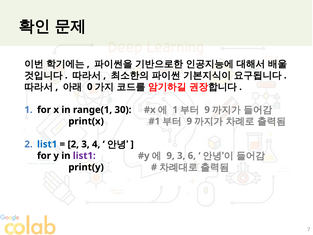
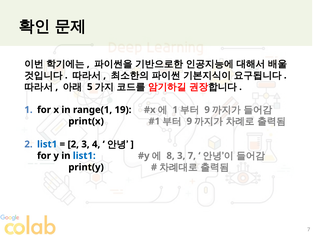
0: 0 -> 5 (90, 87)
30: 30 -> 19 (123, 110)
list1 colour: purple -> blue (84, 156)
9: 9 -> 8 (171, 156)
3 6: 6 -> 7 (192, 156)
